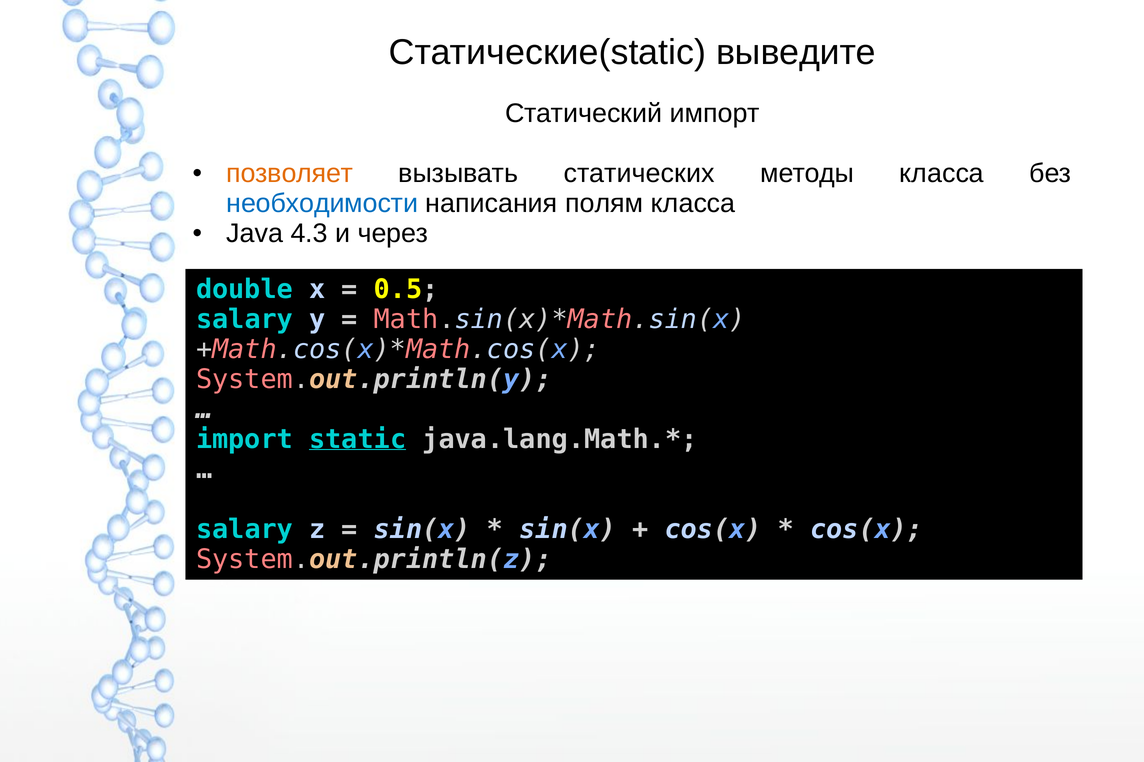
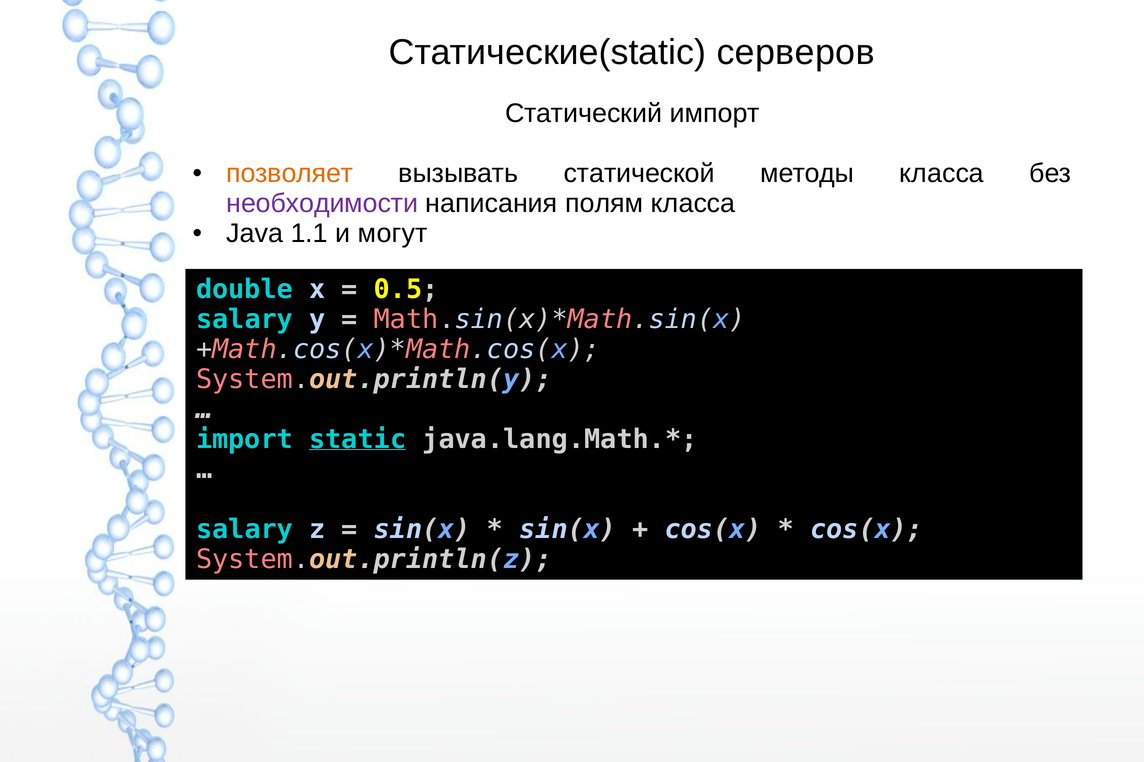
выведите: выведите -> серверов (796, 53)
статических: статических -> статической (639, 174)
необходимости colour: blue -> purple (322, 204)
4.3: 4.3 -> 1.1 (309, 234)
через: через -> могут (393, 234)
